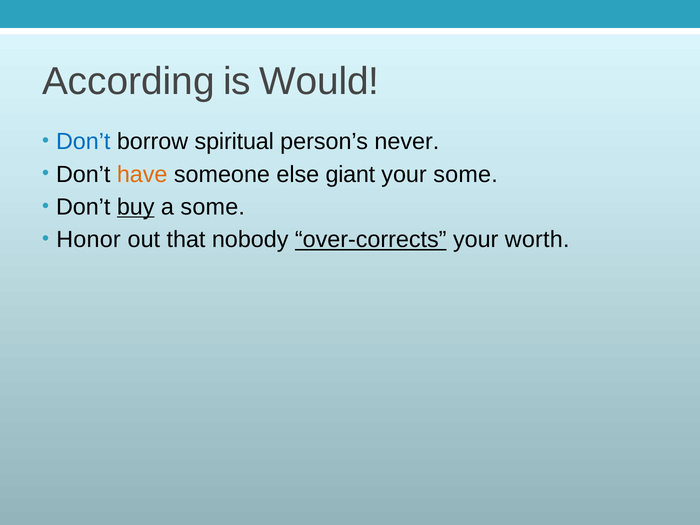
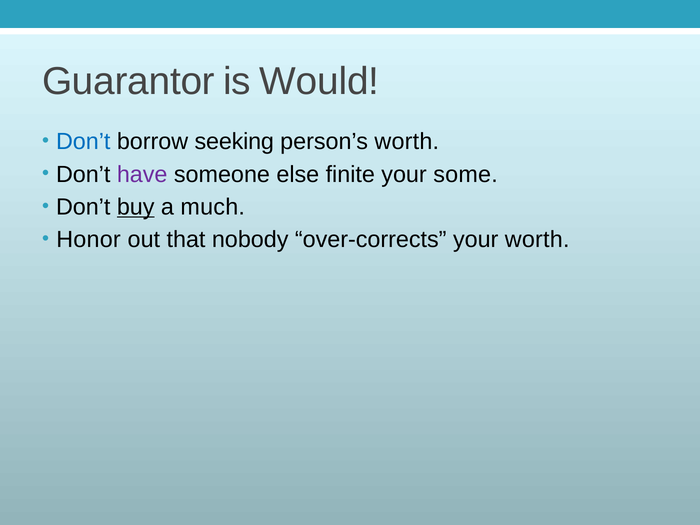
According: According -> Guarantor (128, 81)
spiritual: spiritual -> seeking (234, 142)
person’s never: never -> worth (407, 142)
have colour: orange -> purple (142, 174)
giant: giant -> finite (350, 174)
a some: some -> much (213, 207)
over-corrects underline: present -> none (371, 240)
